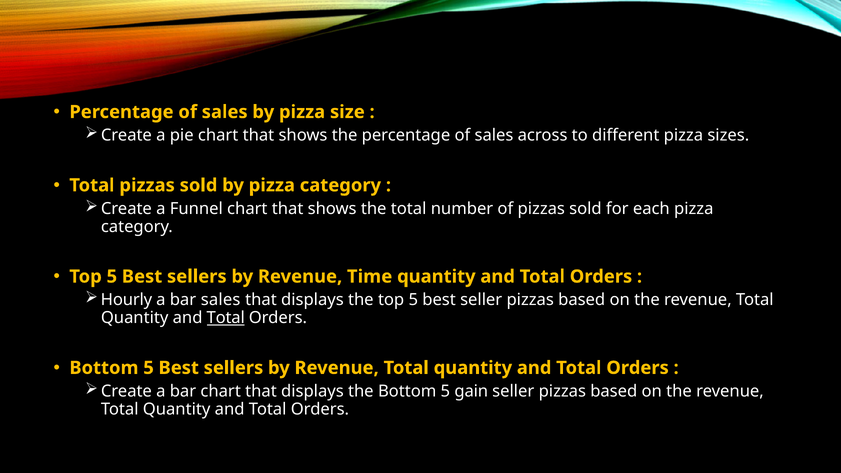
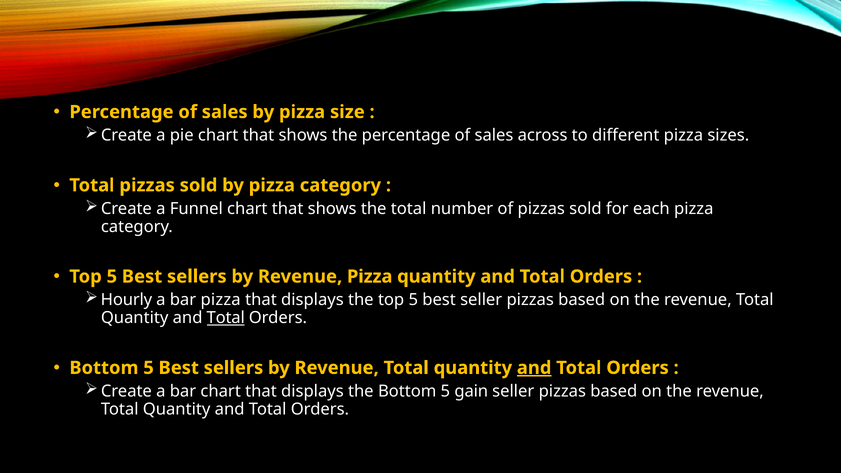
Revenue Time: Time -> Pizza (370, 277)
bar sales: sales -> pizza (221, 300)
and underline: none -> present (534, 368)
